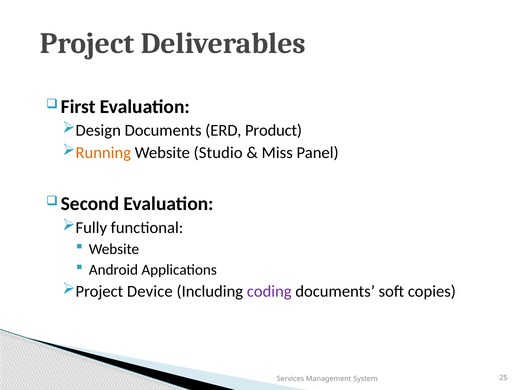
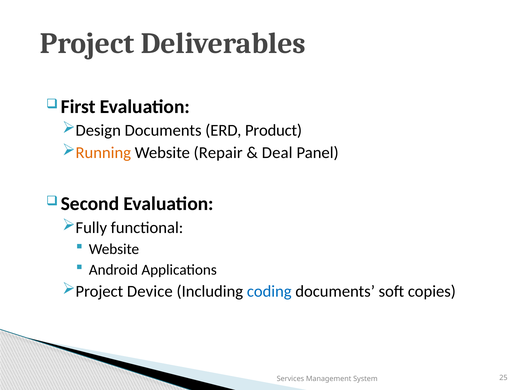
Studio: Studio -> Repair (218, 153)
Miss: Miss -> Deal (277, 153)
coding colour: purple -> blue (269, 291)
